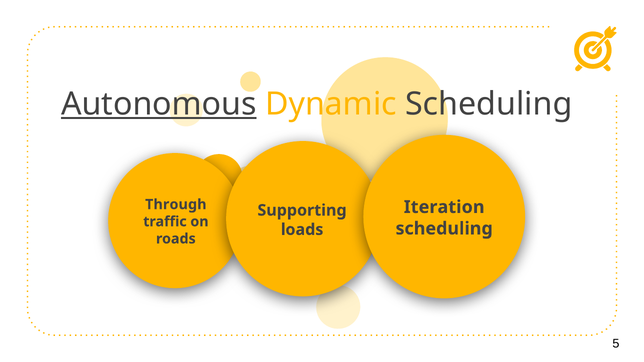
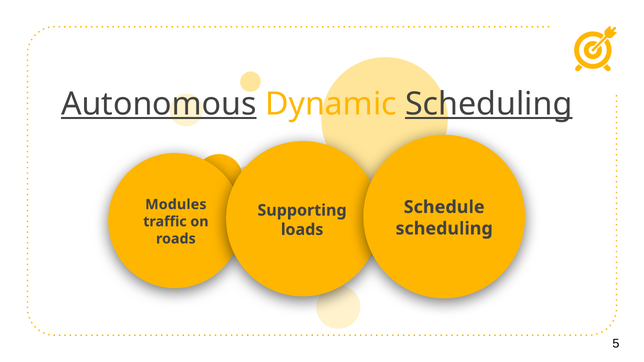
Scheduling underline: none -> present (489, 104)
Through: Through -> Modules (176, 205)
Iteration: Iteration -> Schedule (444, 207)
